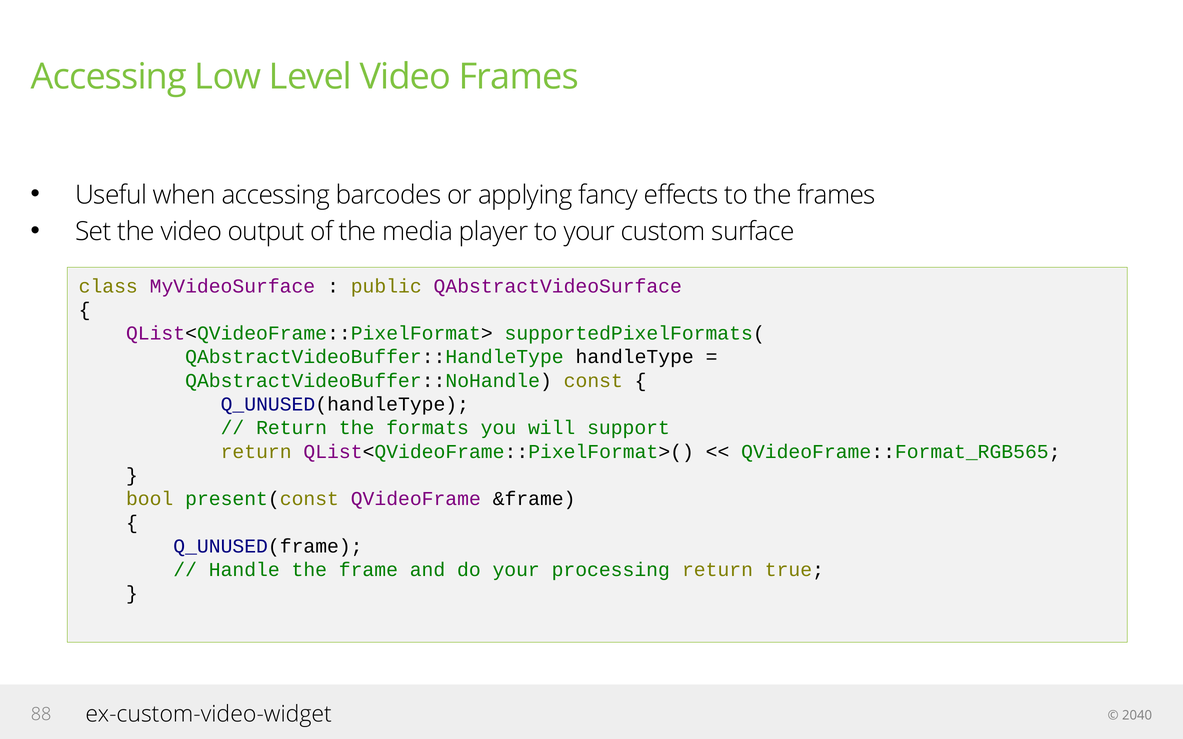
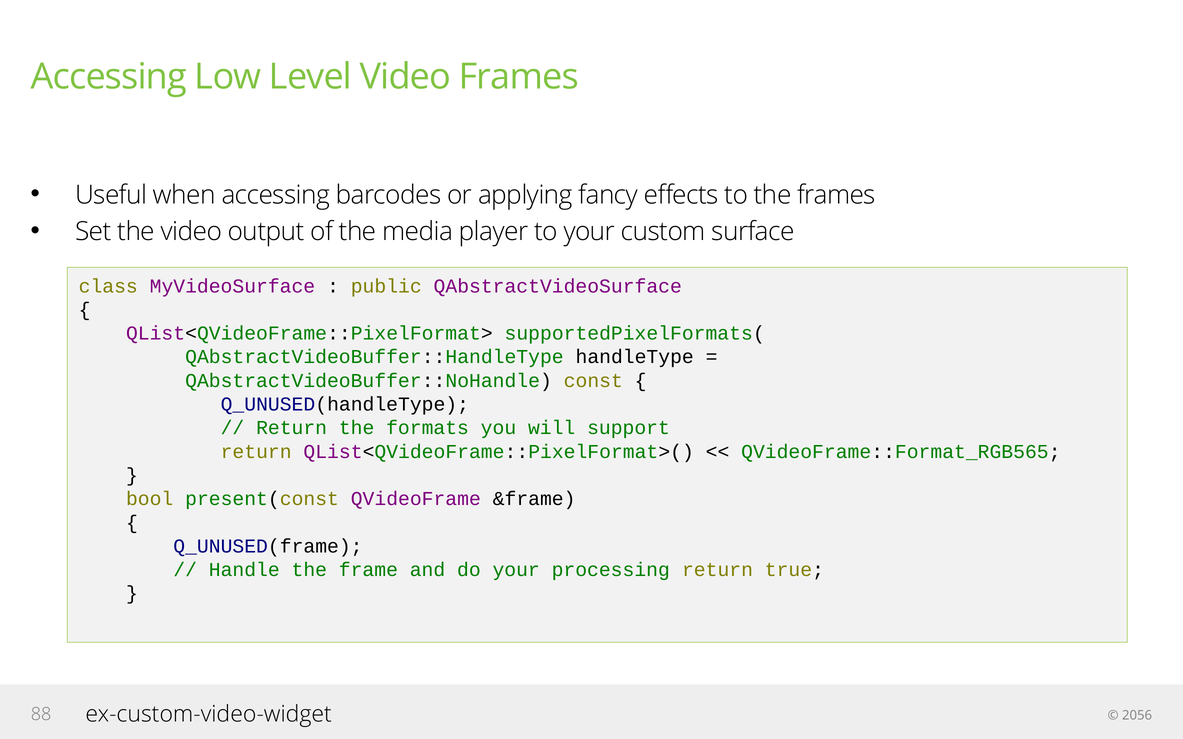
2040: 2040 -> 2056 (1137, 716)
